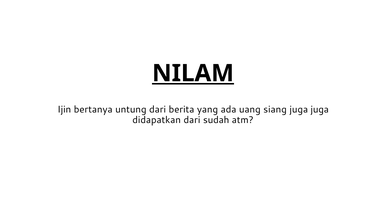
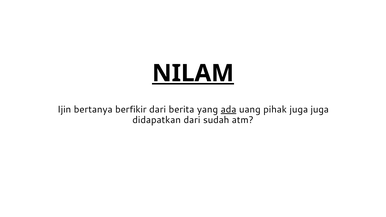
untung: untung -> berfikir (131, 110)
ada underline: none -> present (229, 110)
siang: siang -> pihak (275, 110)
